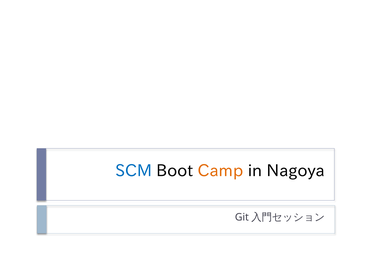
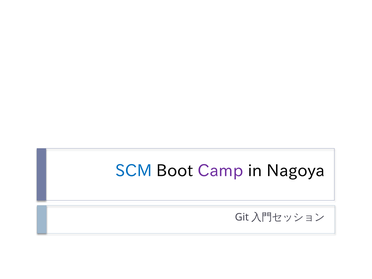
Camp colour: orange -> purple (220, 171)
